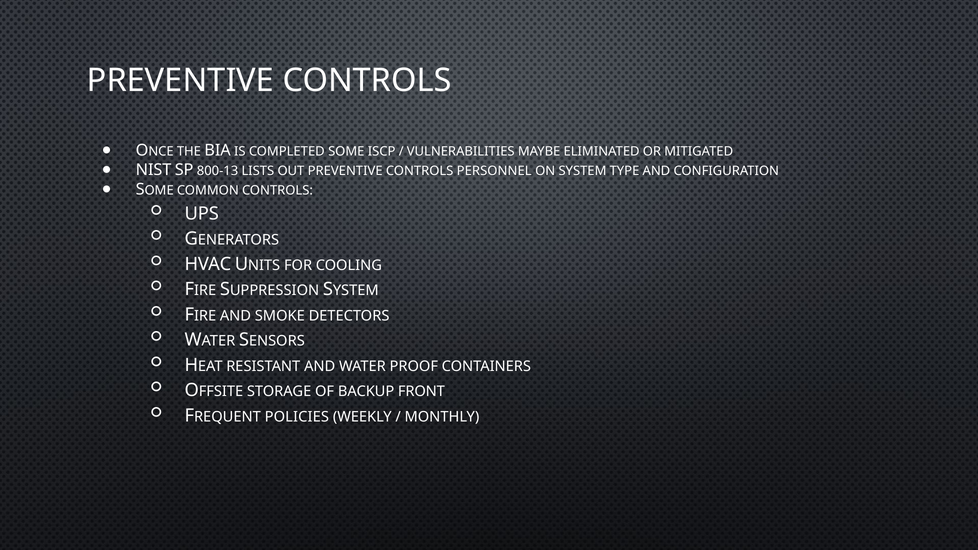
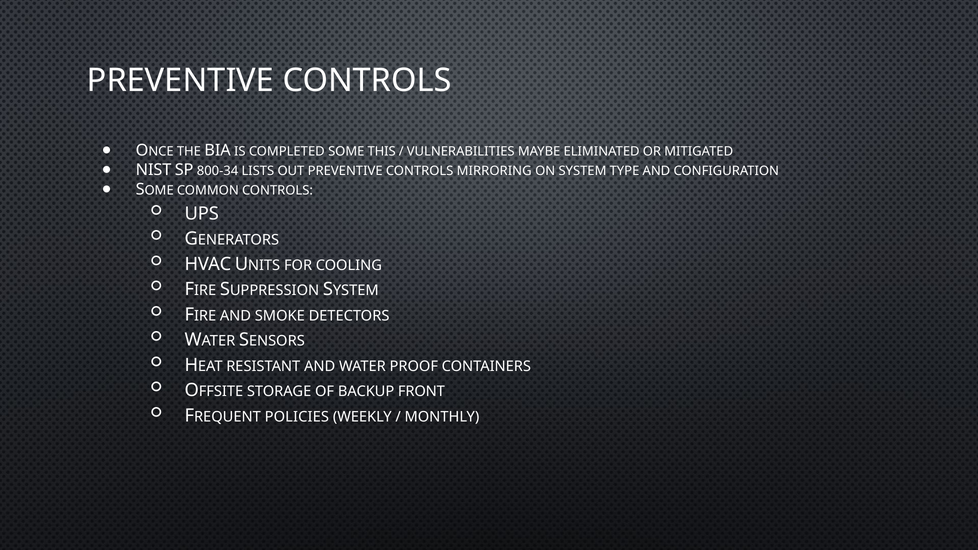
ISCP: ISCP -> THIS (382, 151)
800-13: 800-13 -> 800-34 (218, 171)
PERSONNEL: PERSONNEL -> MIRRORING (494, 171)
